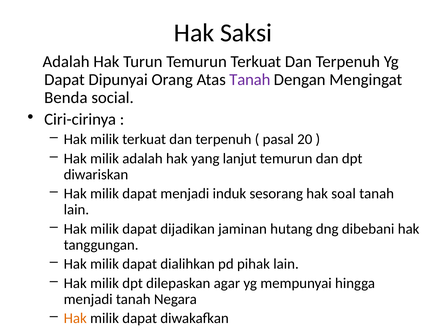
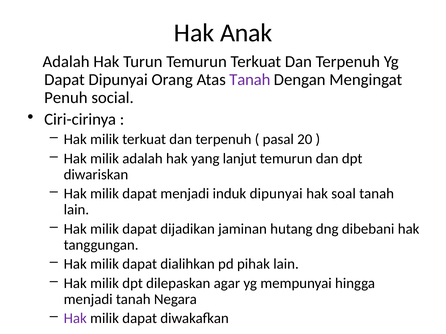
Saksi: Saksi -> Anak (246, 33)
Benda: Benda -> Penuh (66, 98)
induk sesorang: sesorang -> dipunyai (276, 194)
Hak colour: orange -> purple (75, 319)
